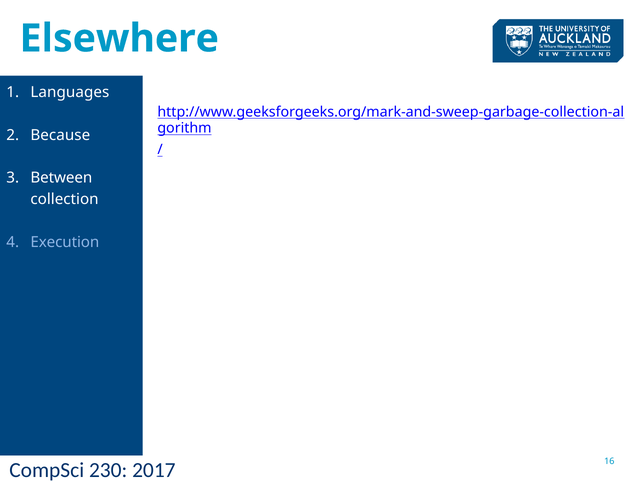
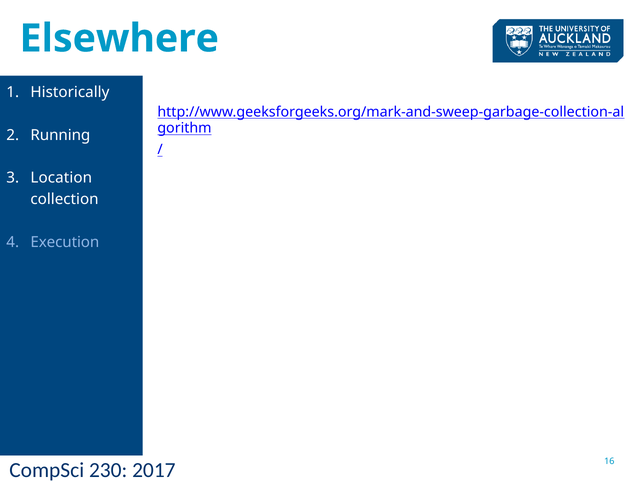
Languages: Languages -> Historically (70, 92)
Because: Because -> Running (60, 135)
Between: Between -> Location (61, 178)
